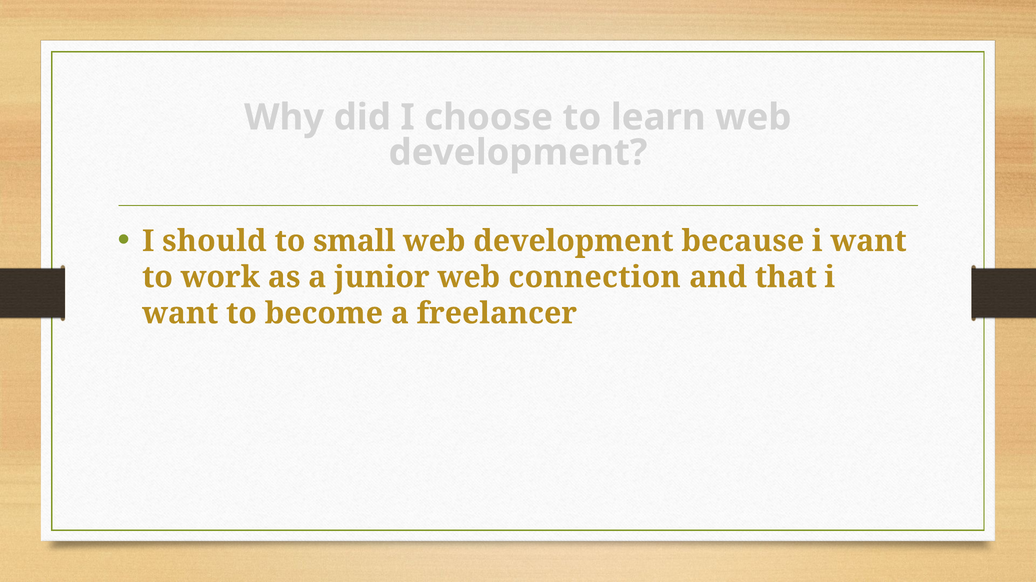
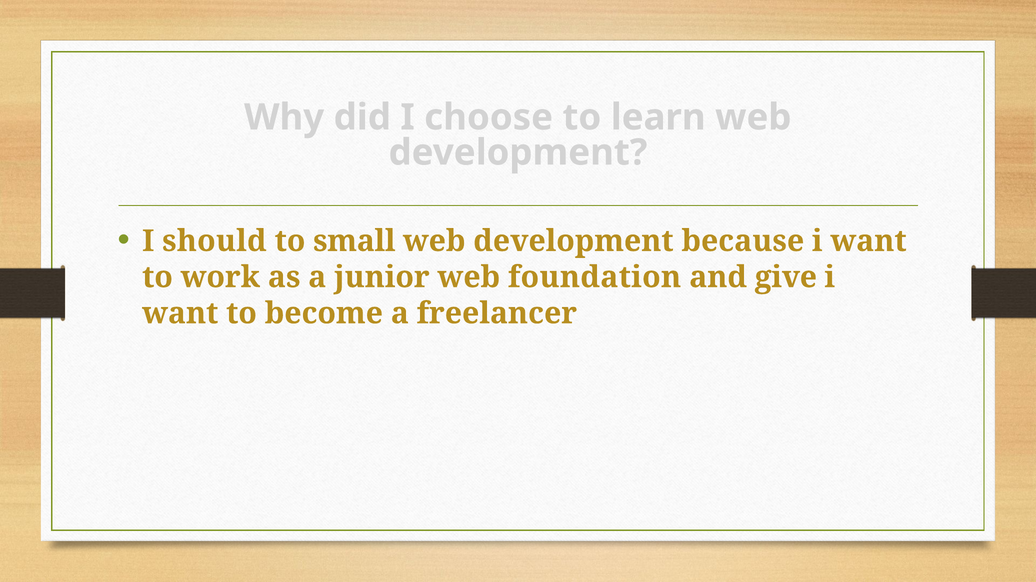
connection: connection -> foundation (595, 278)
that: that -> give (786, 278)
